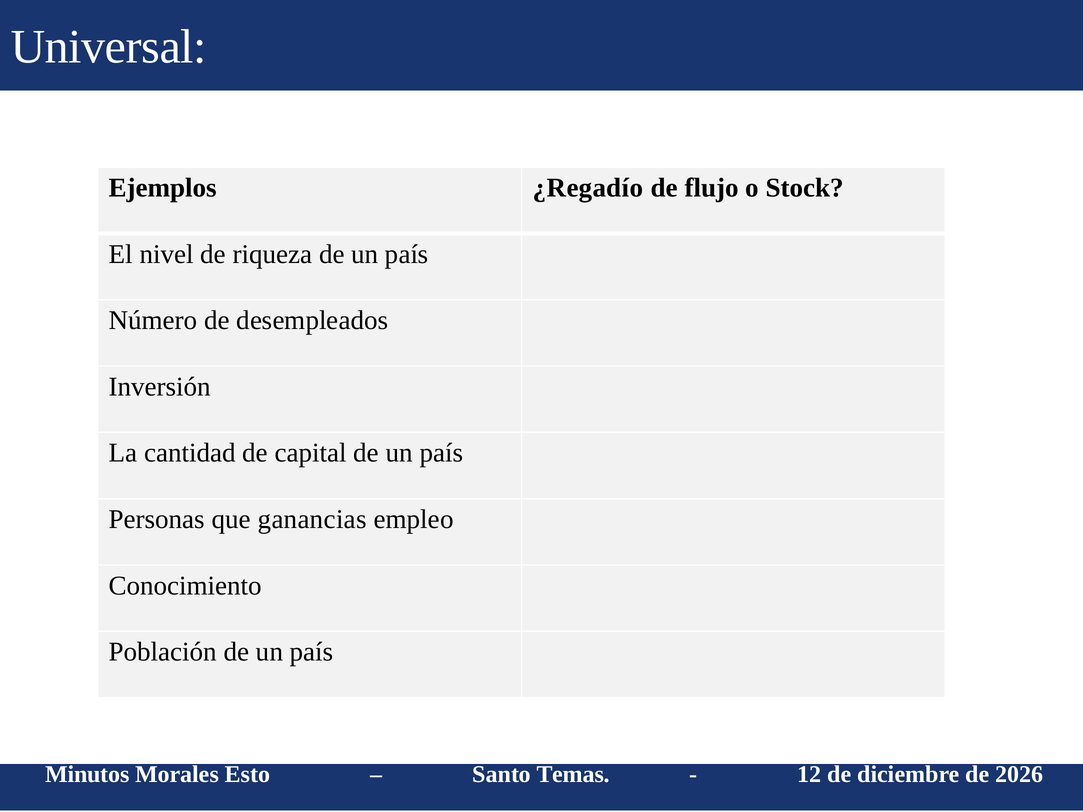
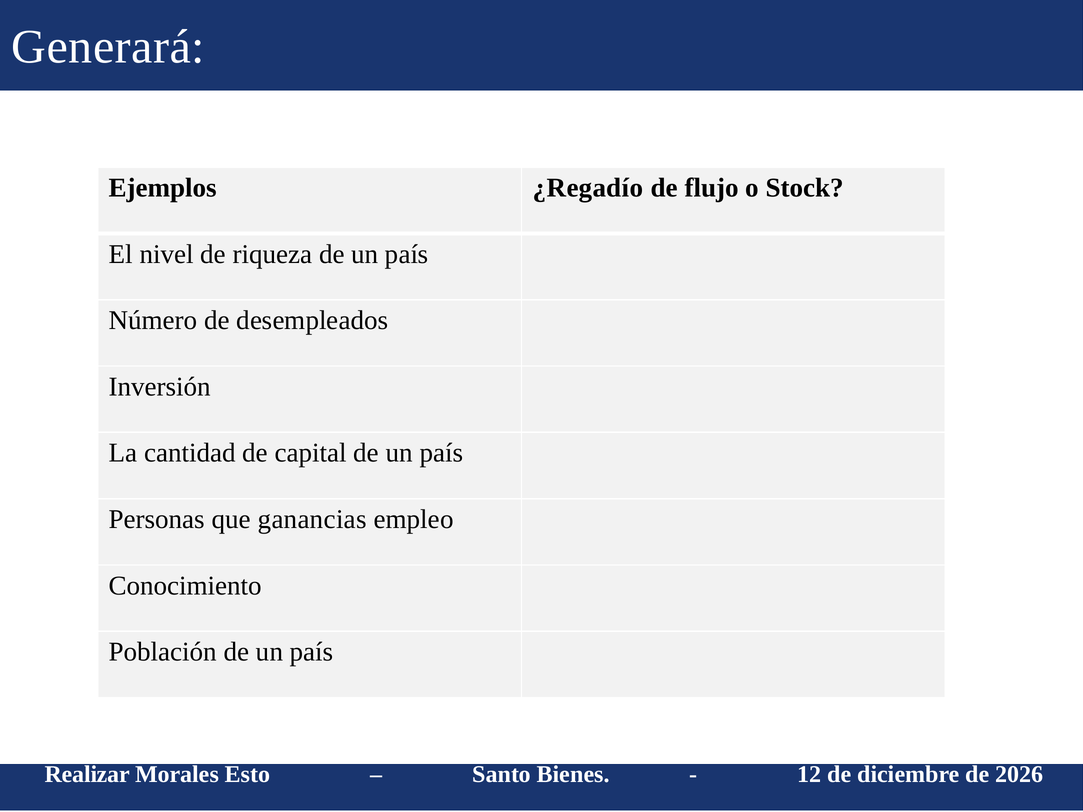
Universal: Universal -> Generará (108, 47)
Minutos: Minutos -> Realizar (87, 775)
Temas: Temas -> Bienes (573, 775)
